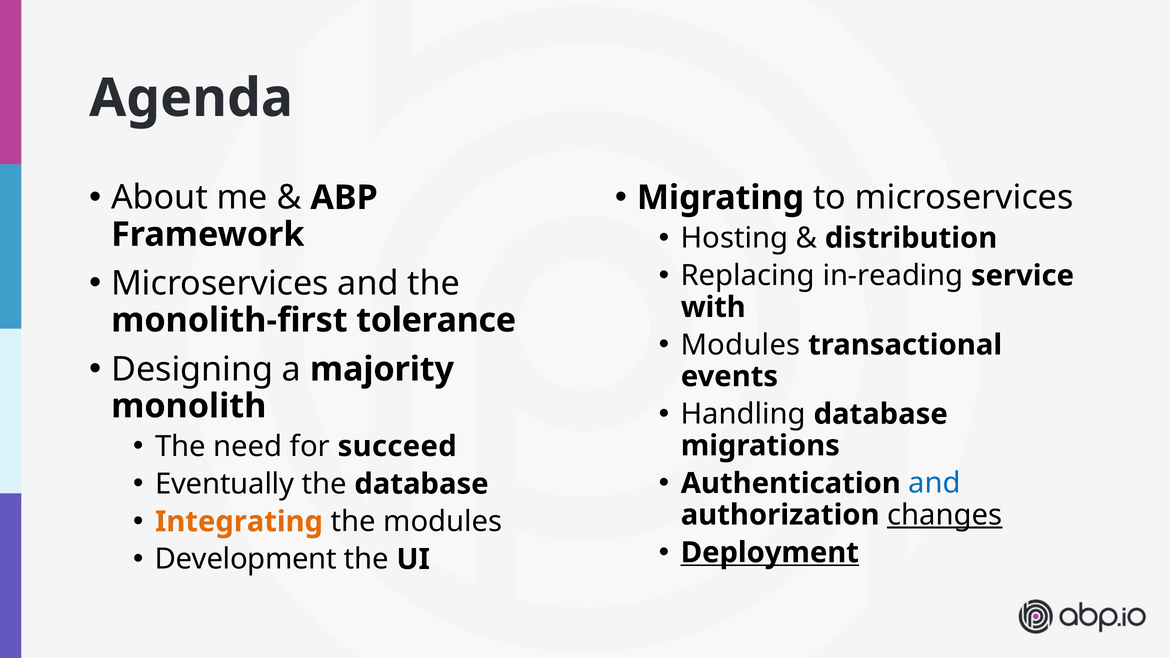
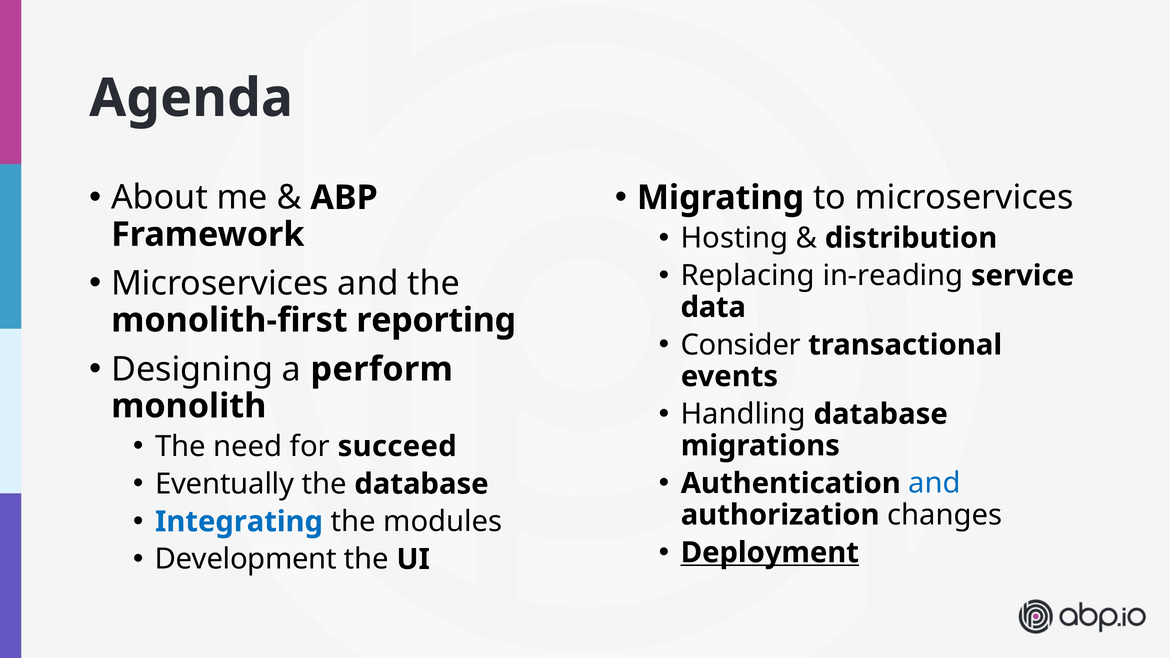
with: with -> data (713, 307)
tolerance: tolerance -> reporting (436, 320)
Modules: Modules -> Consider (741, 345)
majority: majority -> perform (382, 369)
Integrating colour: orange -> blue (239, 522)
changes underline: present -> none (945, 515)
